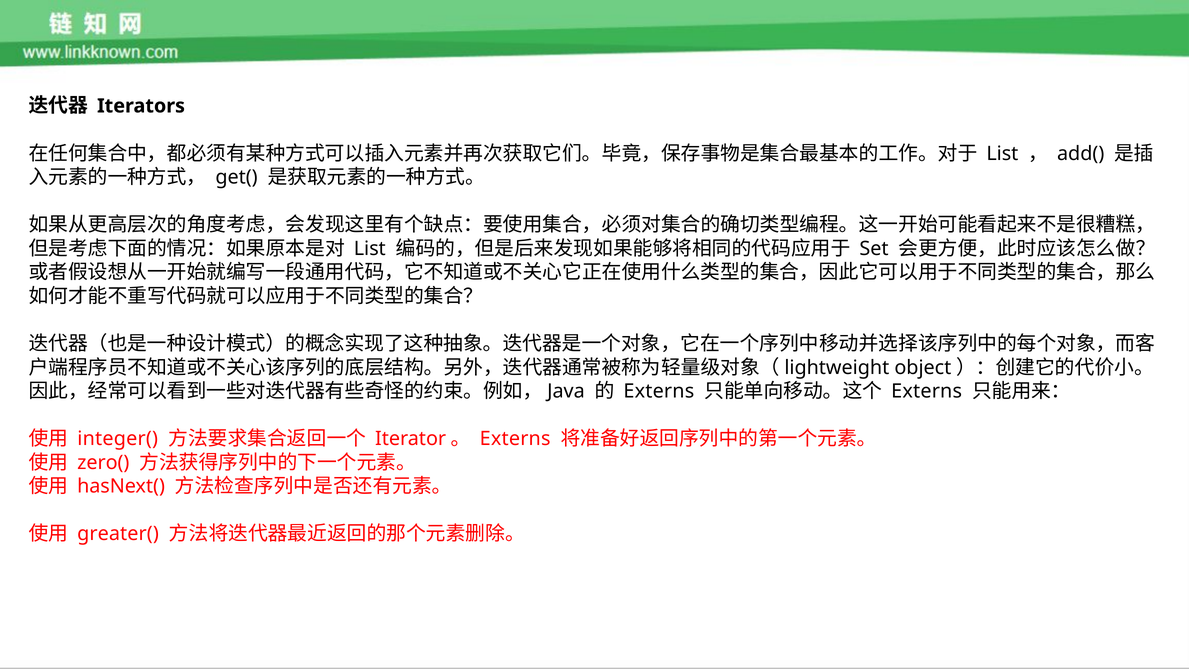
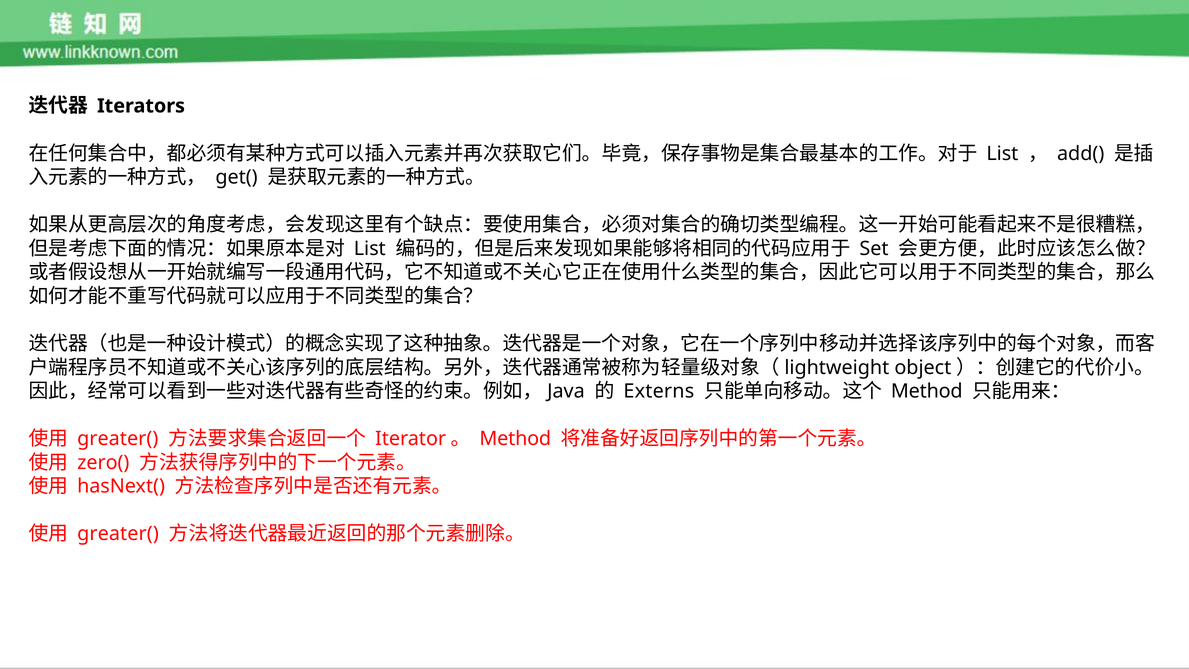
Externs: Externs -> Method (927, 391)
integer(: integer( -> greater( (118, 439)
Iterator。 Externs: Externs -> Method (515, 439)
